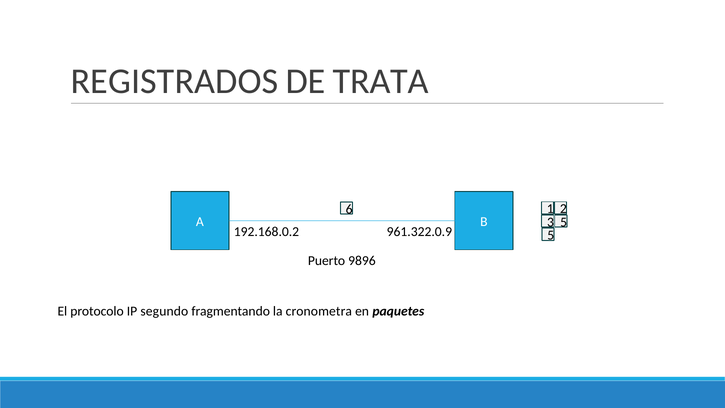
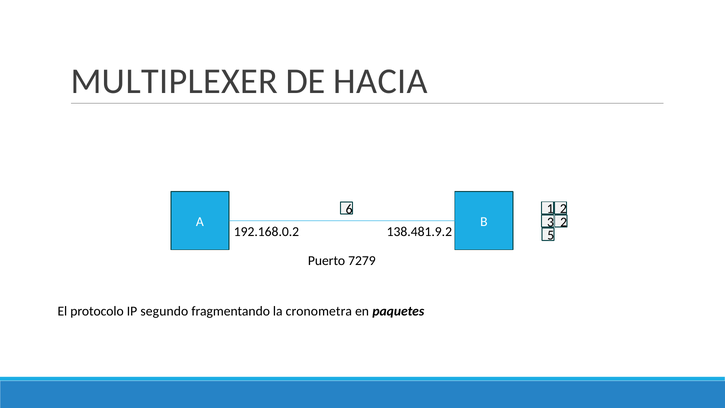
REGISTRADOS: REGISTRADOS -> MULTIPLEXER (174, 81)
TRATA: TRATA -> HACIA (381, 81)
5: 5 -> 2 (564, 222)
961.322.0.9: 961.322.0.9 -> 138.481.9.2 (419, 232)
9896: 9896 -> 7279 (362, 261)
